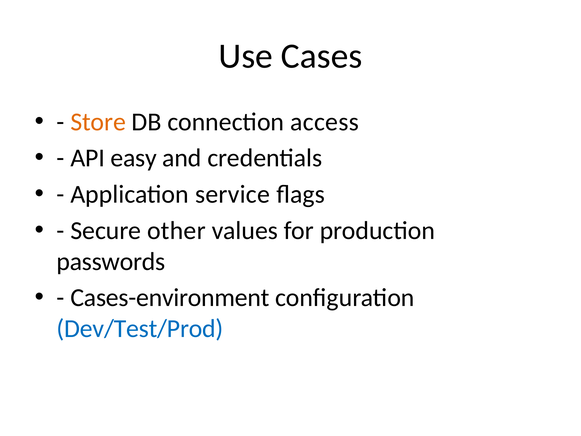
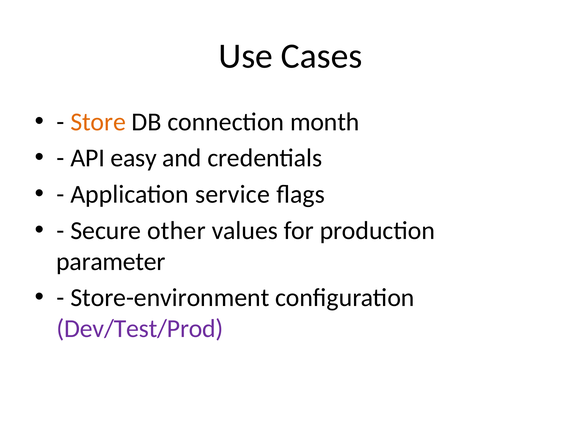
access: access -> month (325, 122)
passwords: passwords -> parameter (111, 261)
Cases-environment: Cases-environment -> Store-environment (170, 298)
Dev/Test/Prod colour: blue -> purple (140, 329)
